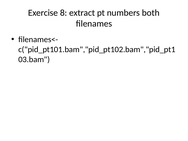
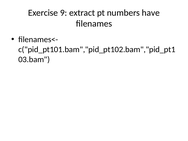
8: 8 -> 9 (64, 13)
both: both -> have (151, 13)
